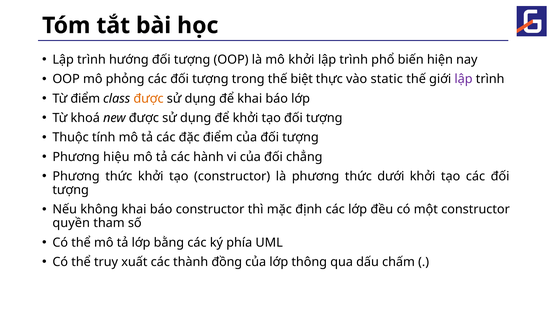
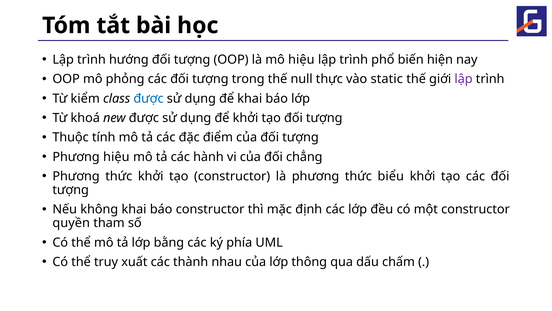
mô khởi: khởi -> hiệu (301, 60)
biệt: biệt -> null (302, 79)
Từ điểm: điểm -> kiểm (85, 98)
được colour: orange -> blue (149, 98)
dưới: dưới -> biểu (391, 176)
đồng: đồng -> nhau (227, 262)
